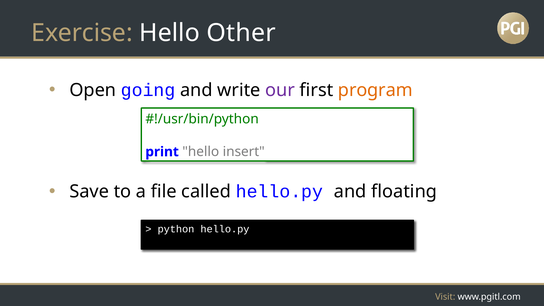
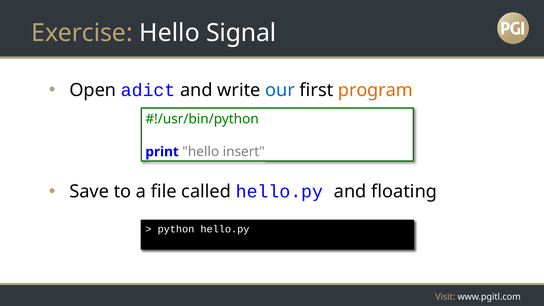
Other: Other -> Signal (241, 33)
going: going -> adict (148, 90)
our colour: purple -> blue (280, 90)
